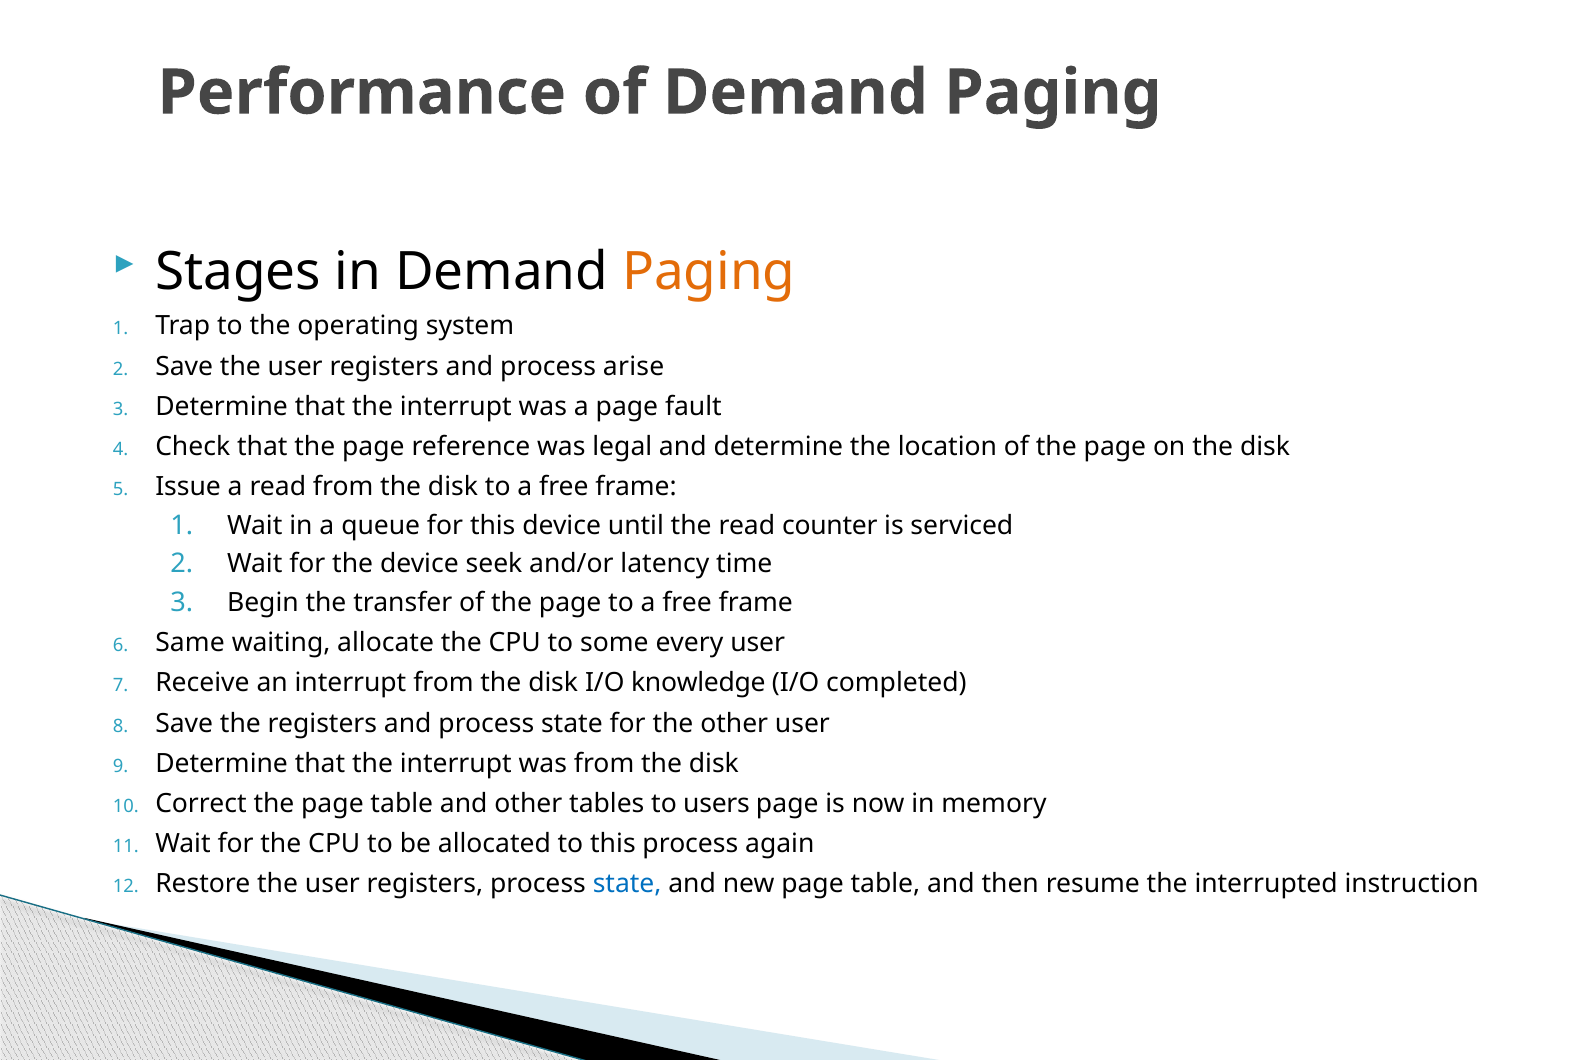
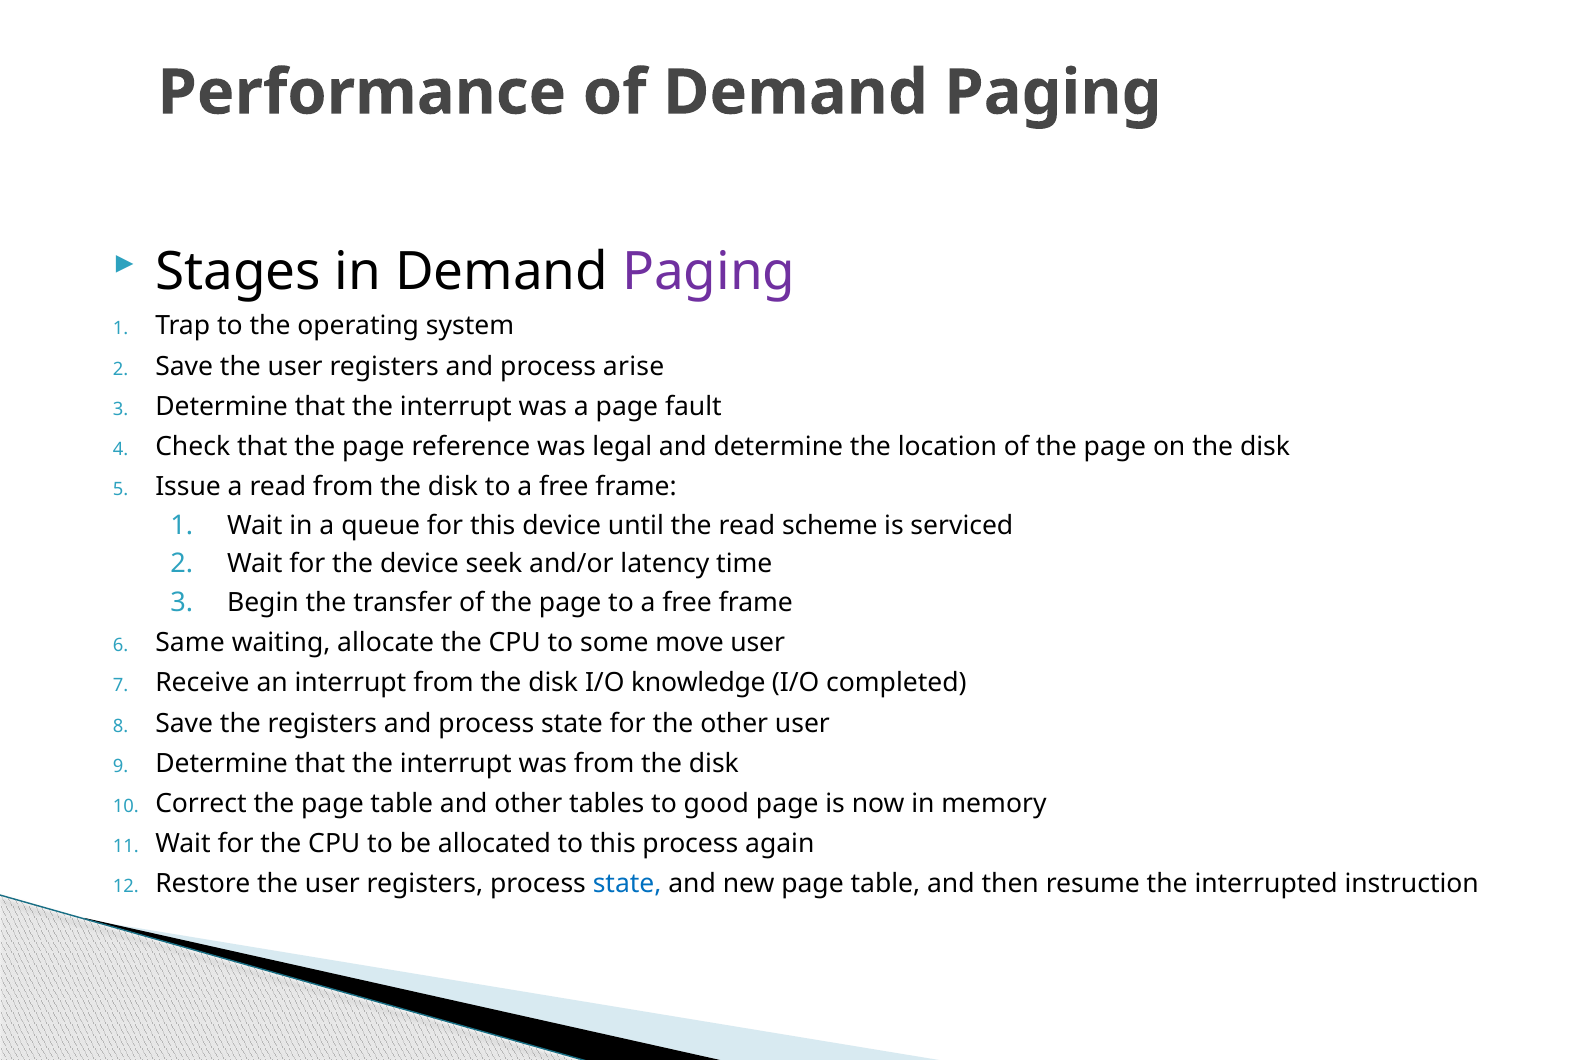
Paging colour: orange -> purple (709, 272)
counter: counter -> scheme (830, 526)
every: every -> move (690, 643)
users: users -> good (716, 804)
